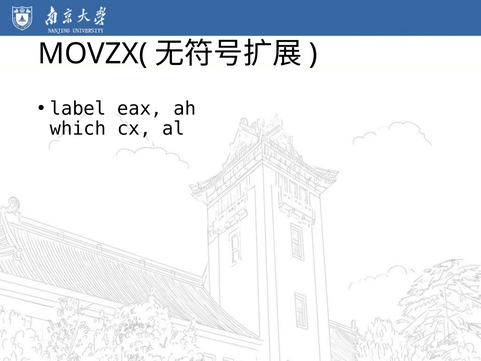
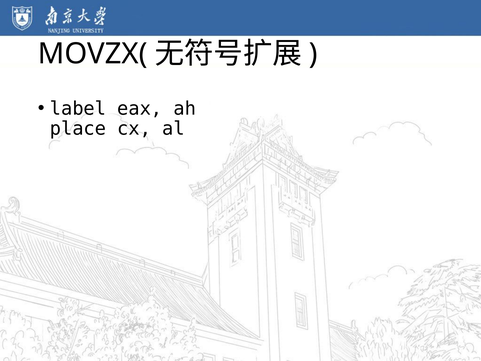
which: which -> place (78, 129)
